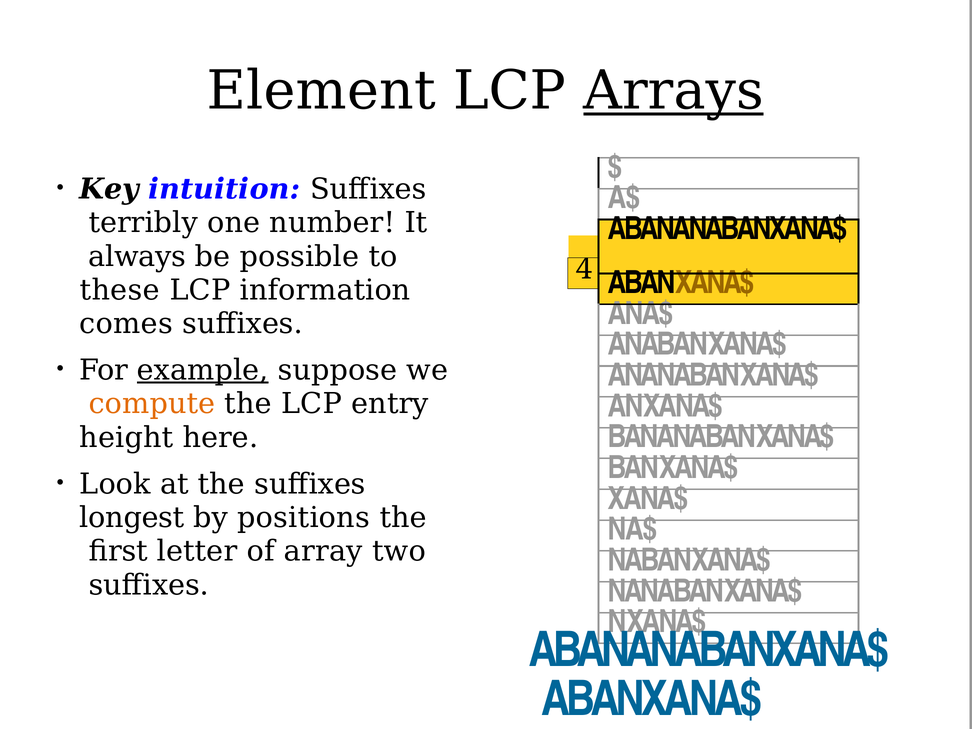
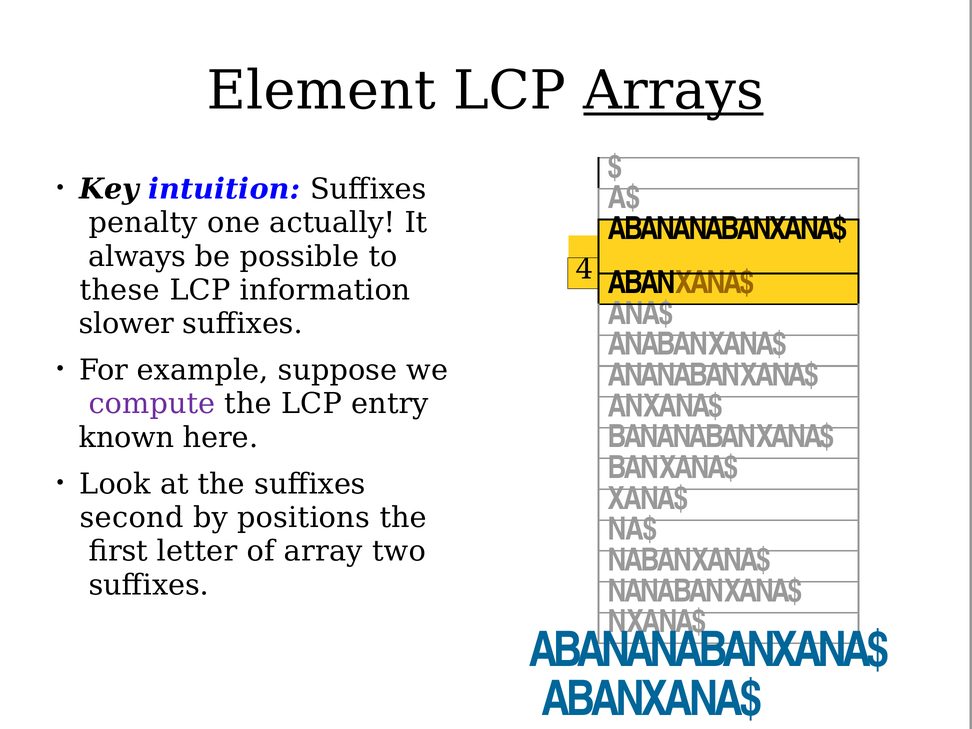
terribly: terribly -> penalty (143, 223)
number: number -> actually (332, 223)
comes: comes -> slower (126, 324)
example underline: present -> none (203, 370)
compute colour: orange -> purple (152, 404)
height: height -> known (127, 438)
longest: longest -> second (132, 518)
